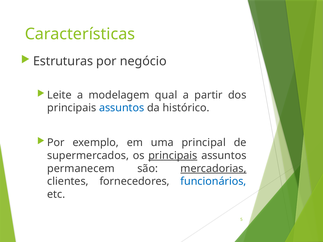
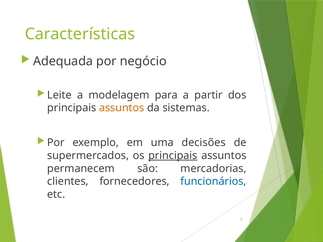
Estruturas: Estruturas -> Adequada (63, 61)
qual: qual -> para (166, 95)
assuntos colour: blue -> orange (122, 108)
histórico: histórico -> sistemas (186, 108)
principal: principal -> decisões (204, 143)
mercadorias underline: present -> none (213, 169)
